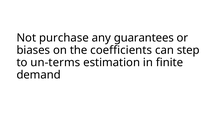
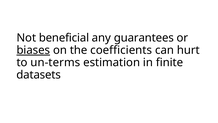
purchase: purchase -> beneficial (64, 38)
biases underline: none -> present (33, 50)
step: step -> hurt (188, 50)
demand: demand -> datasets (39, 75)
